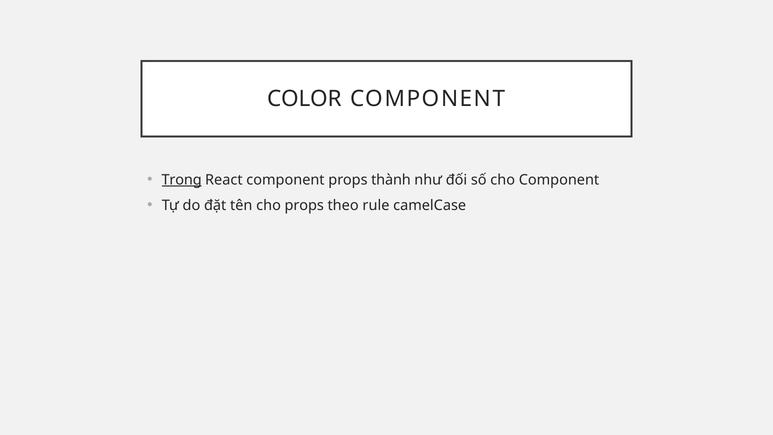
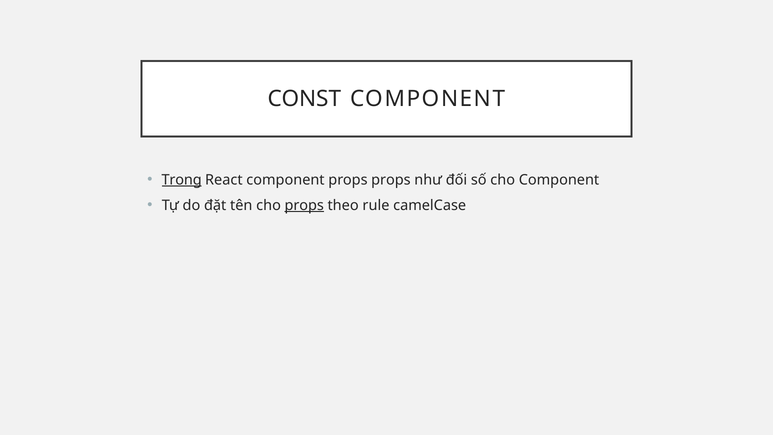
COLOR: COLOR -> CONST (304, 99)
props thành: thành -> props (391, 180)
props underline: none -> present (304, 205)
